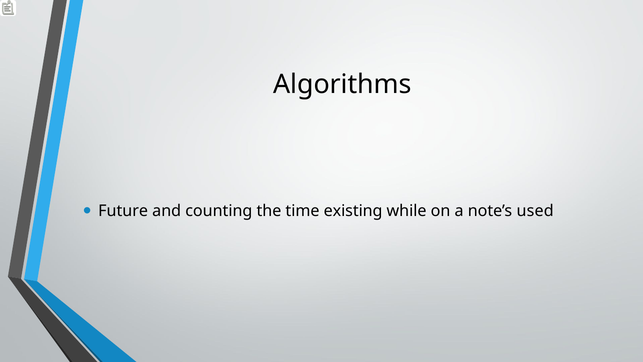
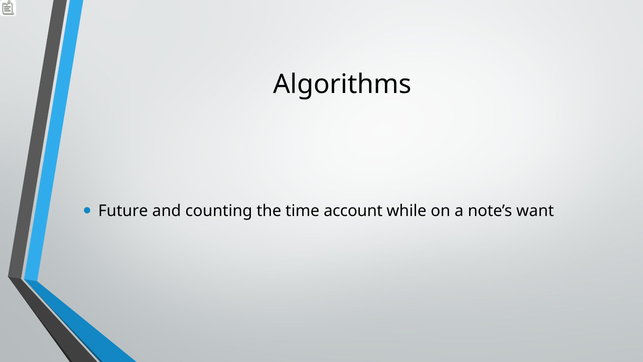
existing: existing -> account (353, 211)
used: used -> want (535, 211)
